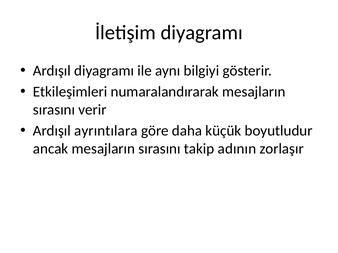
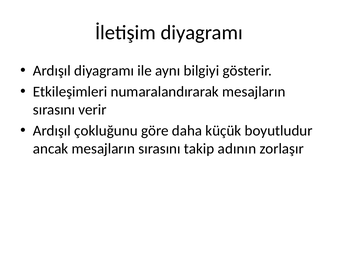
ayrıntılara: ayrıntılara -> çokluğunu (106, 131)
